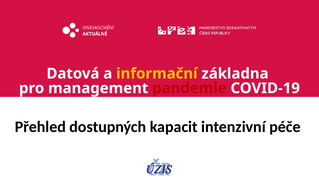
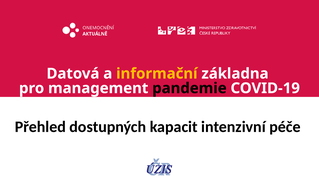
pandemie colour: red -> black (189, 88)
